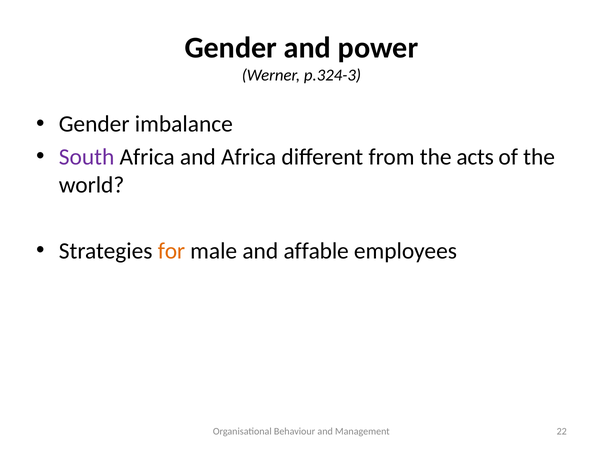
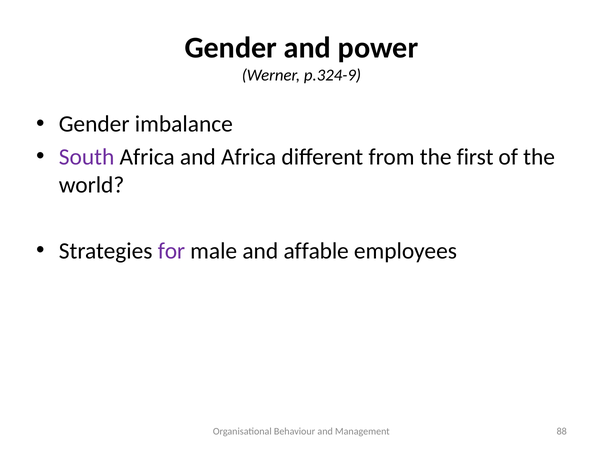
p.324-3: p.324-3 -> p.324-9 (333, 75)
acts: acts -> first (475, 157)
for colour: orange -> purple (171, 251)
22: 22 -> 88 (562, 432)
